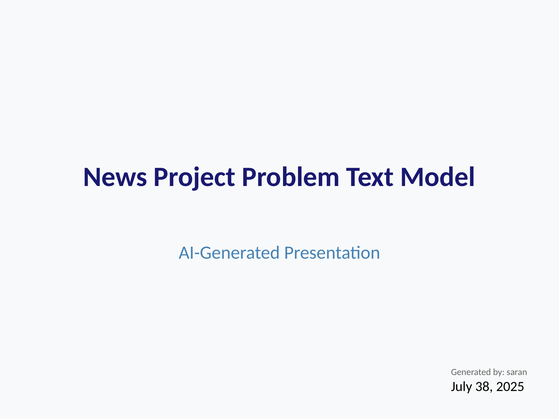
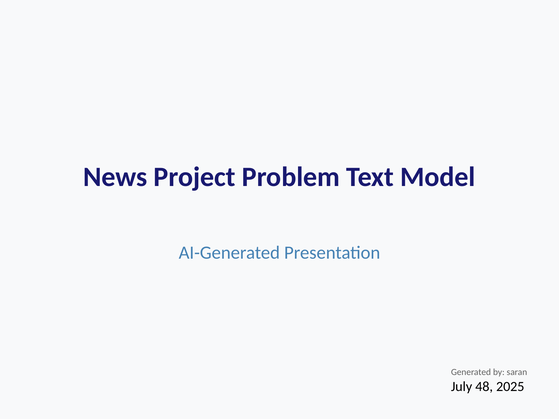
38: 38 -> 48 (484, 387)
